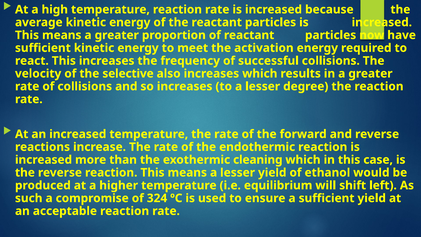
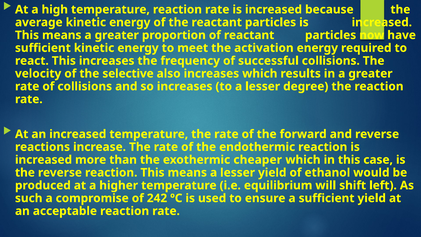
cleaning: cleaning -> cheaper (258, 160)
324: 324 -> 242 (157, 198)
